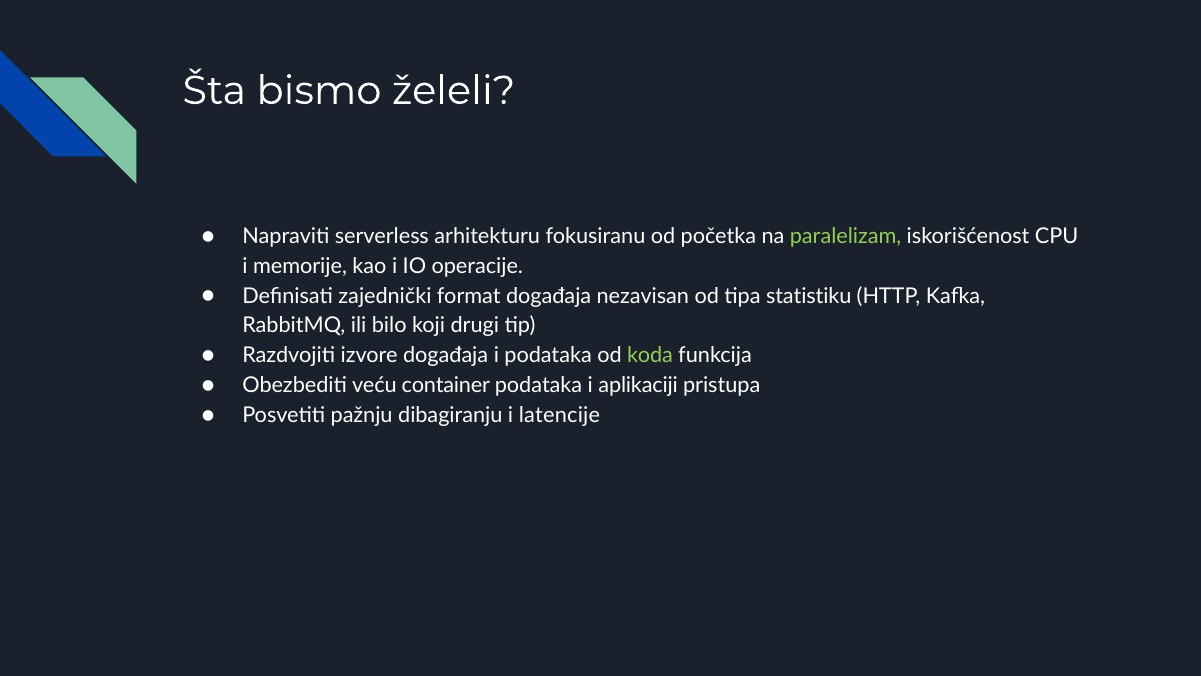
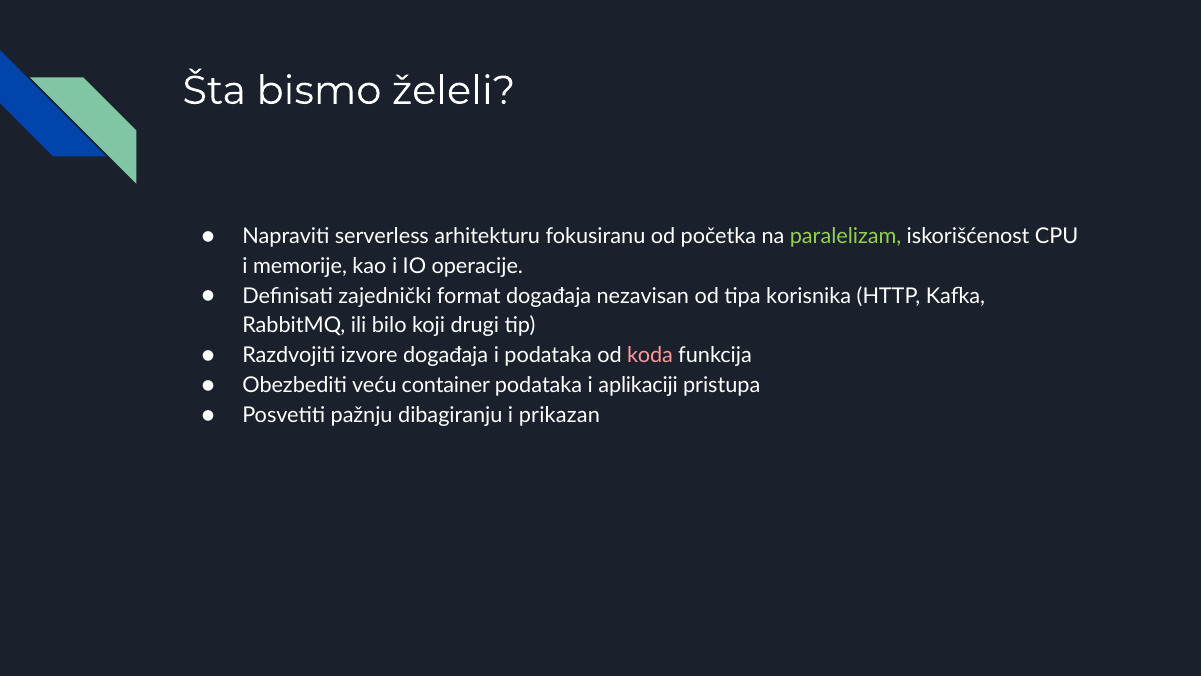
statistiku: statistiku -> korisnika (809, 296)
koda colour: light green -> pink (650, 355)
latencije: latencije -> prikazan (559, 415)
